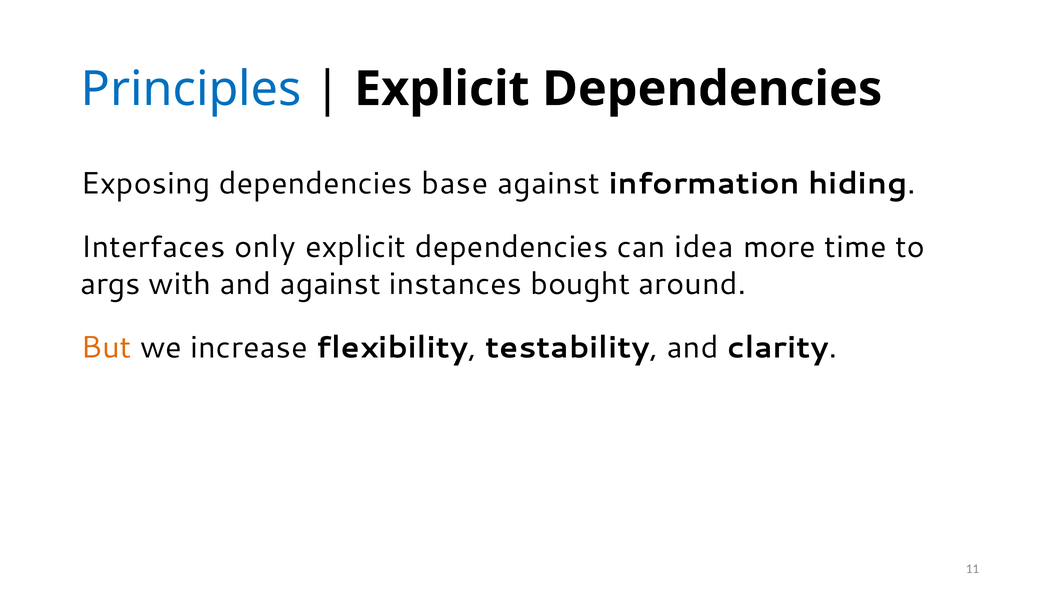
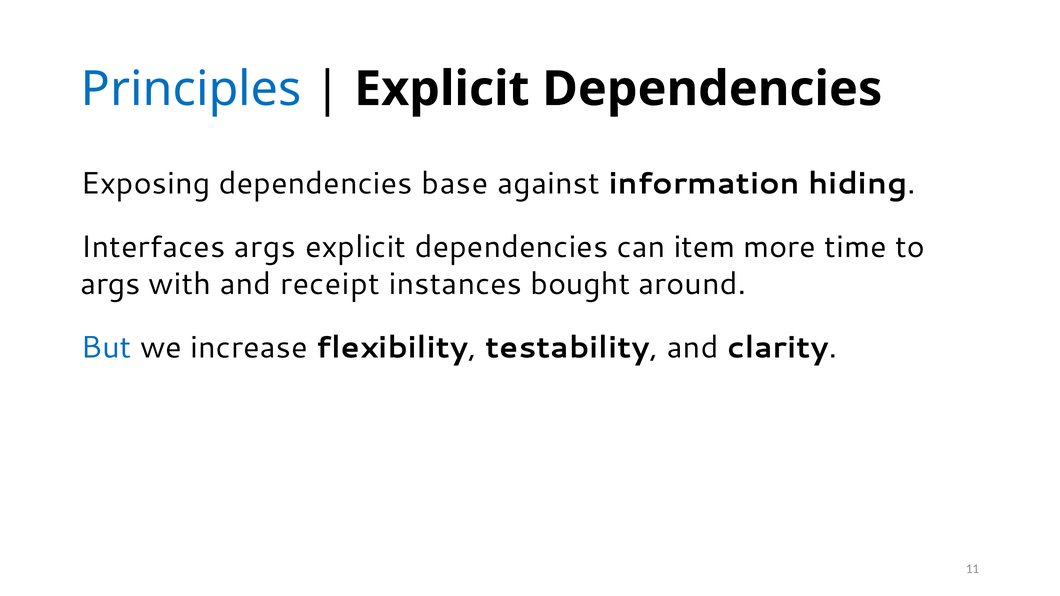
Interfaces only: only -> args (265, 247)
idea: idea -> item (704, 247)
and against: against -> receipt (330, 284)
But colour: orange -> blue (106, 348)
